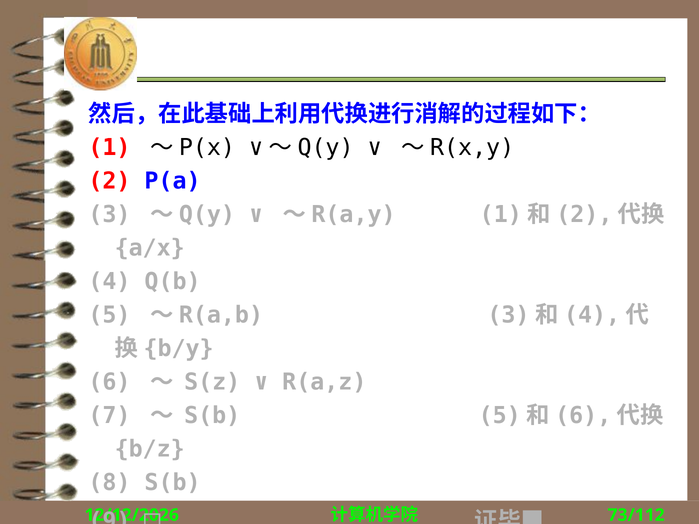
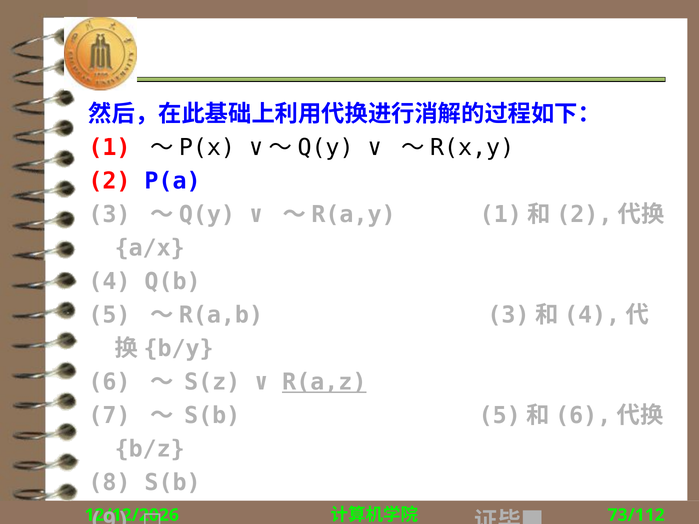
R(a,z underline: none -> present (324, 382)
